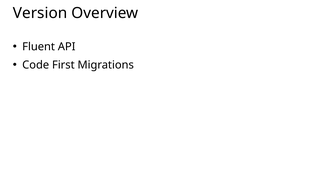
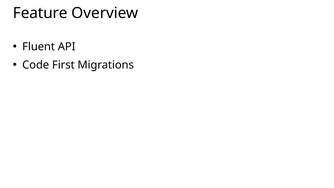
Version: Version -> Feature (40, 13)
